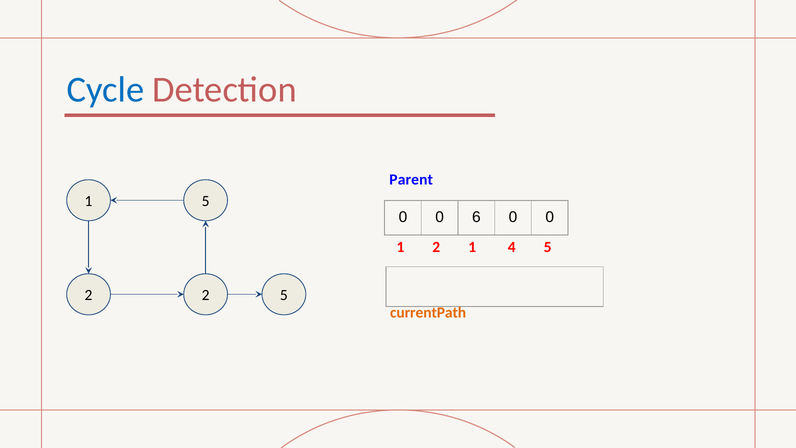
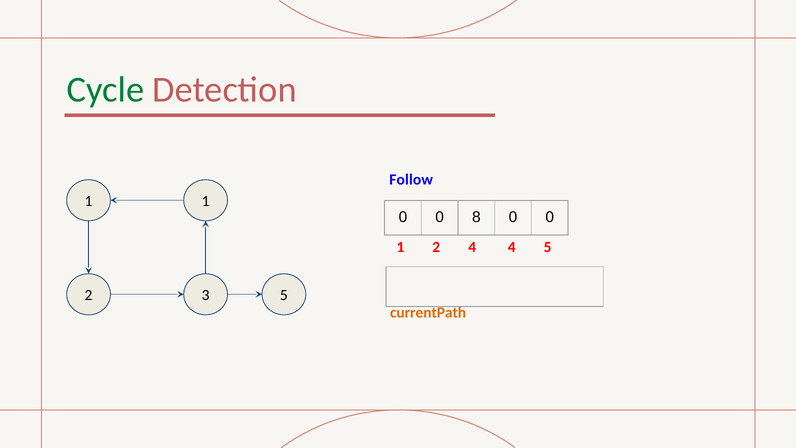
Cycle colour: blue -> green (105, 89)
Parent: Parent -> Follow (411, 180)
1 5: 5 -> 1 (206, 201)
6: 6 -> 8 (476, 217)
2 1: 1 -> 4 (472, 247)
2 2: 2 -> 3 (206, 295)
